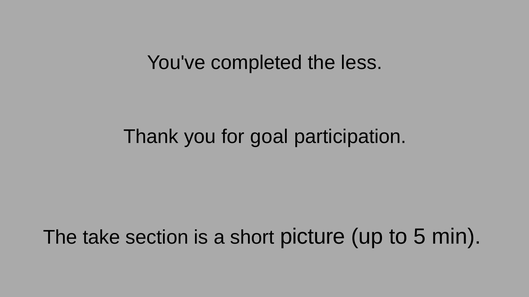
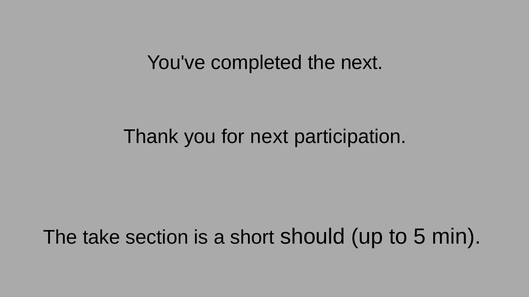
the less: less -> next (362, 63)
for goal: goal -> next (269, 137)
picture: picture -> should (313, 237)
